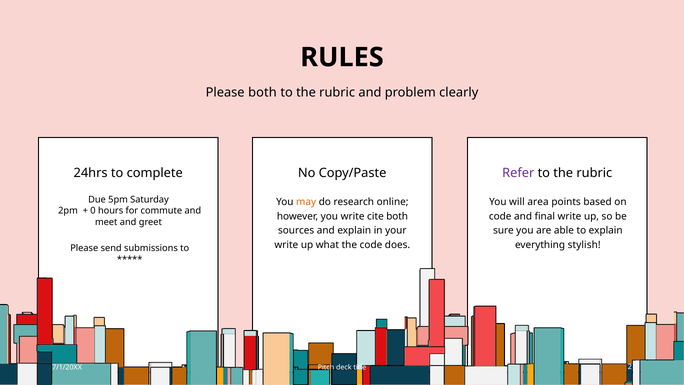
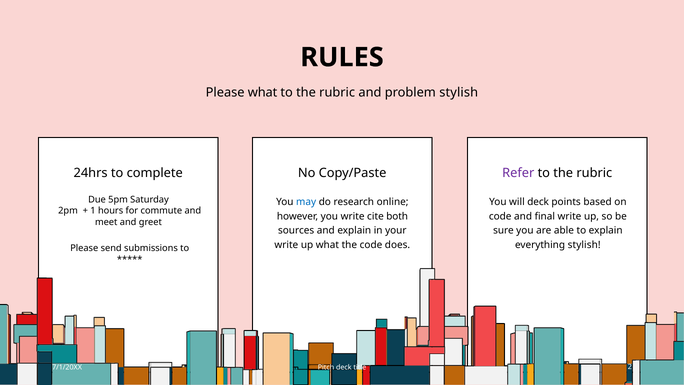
Please both: both -> what (263, 92)
problem clearly: clearly -> stylish (459, 92)
may colour: orange -> blue (306, 202)
will area: area -> deck (538, 202)
0: 0 -> 1 (93, 211)
